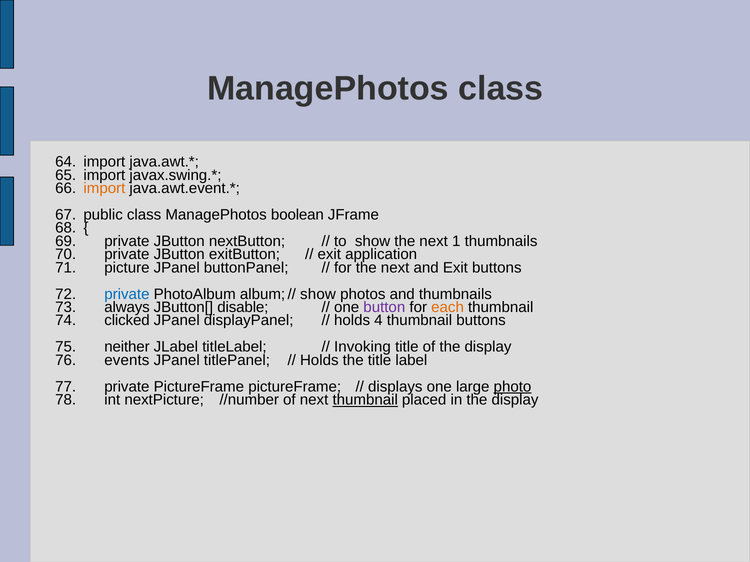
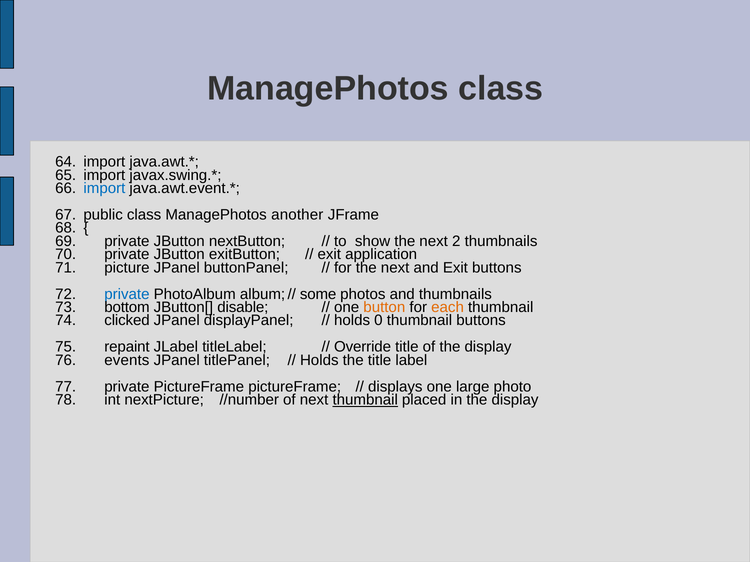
import colour: orange -> blue (104, 188)
boolean: boolean -> another (297, 215)
1: 1 -> 2 (456, 241)
show: show -> some (318, 294)
always: always -> bottom (127, 308)
button colour: purple -> orange (384, 308)
4: 4 -> 0 (378, 321)
neither: neither -> repaint (127, 347)
Invoking: Invoking -> Override (363, 347)
photo underline: present -> none (512, 387)
